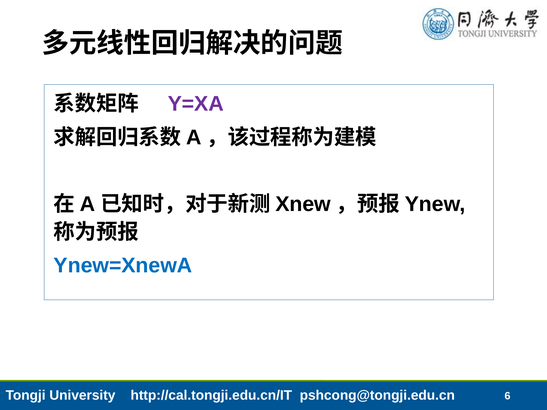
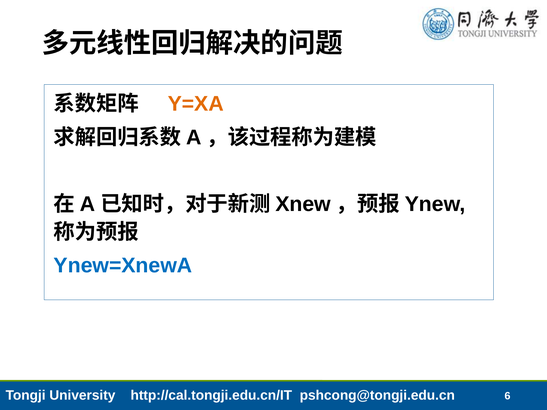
Y=XA colour: purple -> orange (196, 104)
